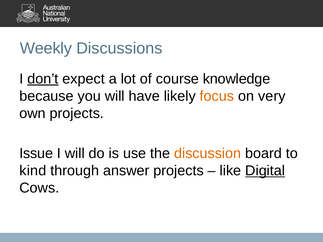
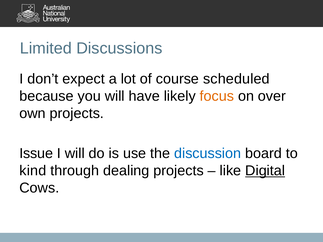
Weekly: Weekly -> Limited (46, 48)
don’t underline: present -> none (43, 79)
knowledge: knowledge -> scheduled (236, 79)
very: very -> over (272, 96)
discussion colour: orange -> blue (208, 154)
answer: answer -> dealing (126, 171)
